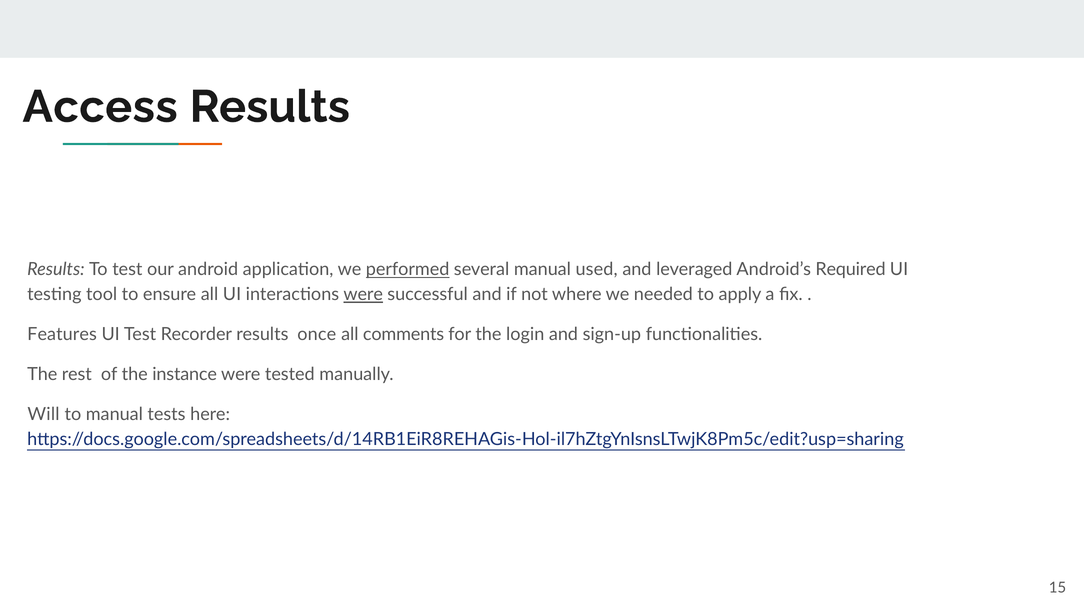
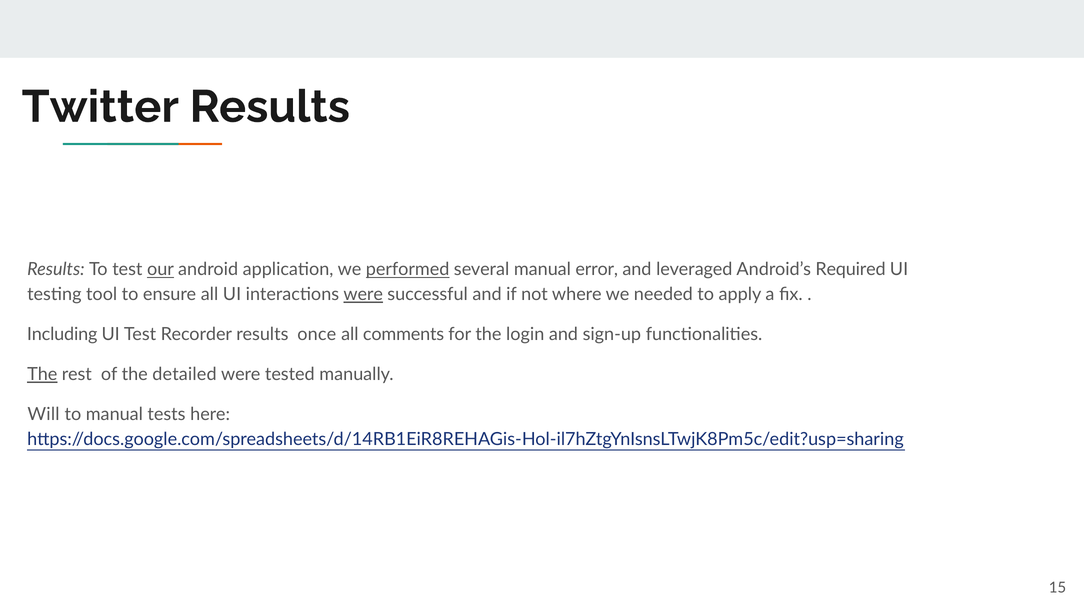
Access: Access -> Twitter (100, 107)
our underline: none -> present (160, 269)
used: used -> error (597, 269)
Features: Features -> Including (62, 334)
The underline: none -> present (42, 374)
instance: instance -> detailed (184, 374)
